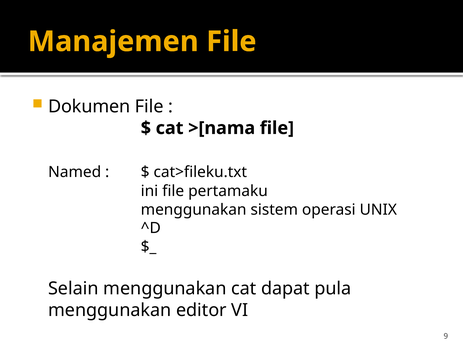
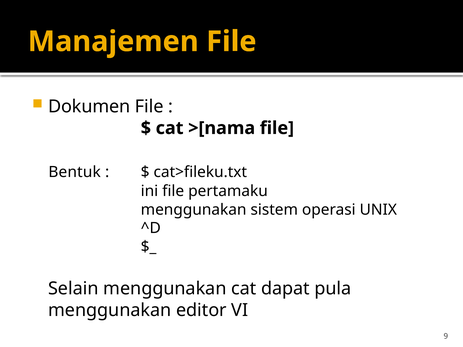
Named: Named -> Bentuk (75, 172)
